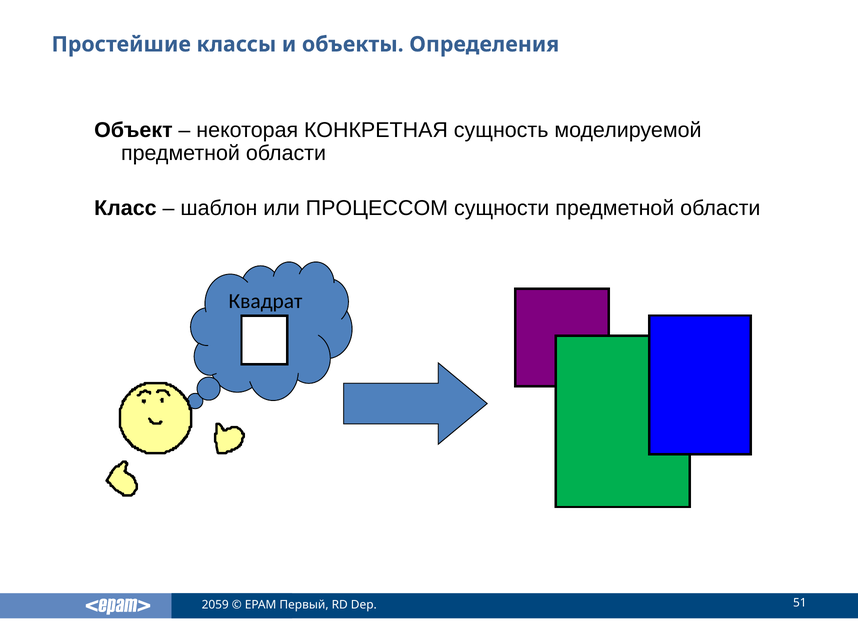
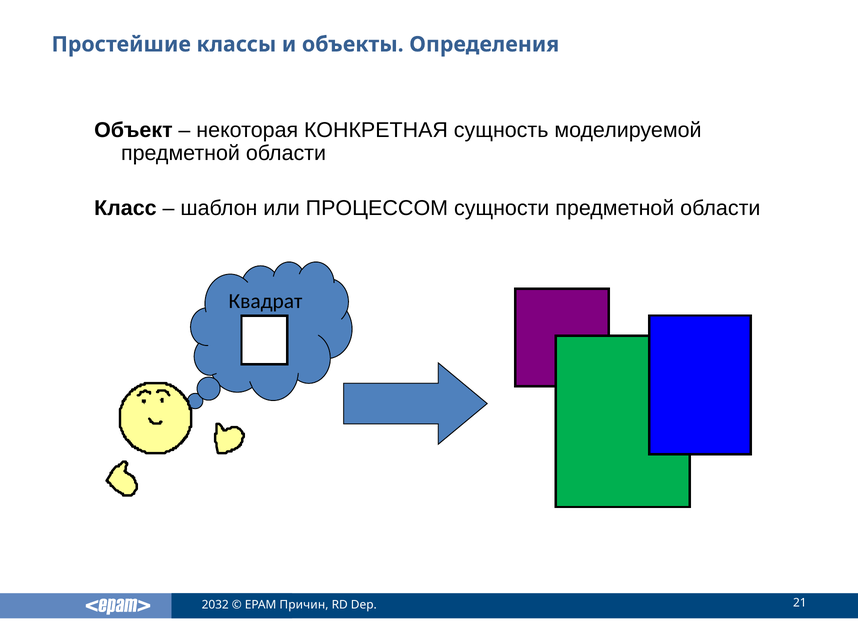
2059: 2059 -> 2032 (215, 605)
Первый: Первый -> Причин (304, 605)
51: 51 -> 21 (800, 603)
